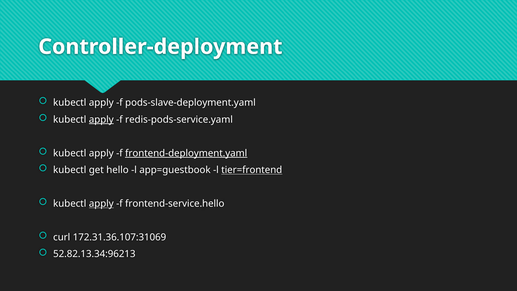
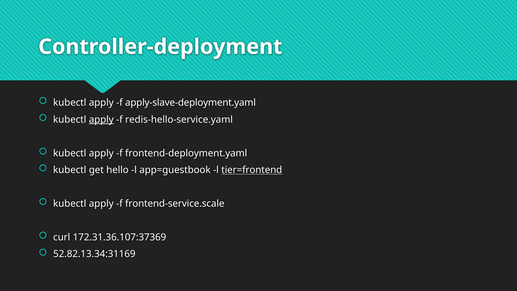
pods-slave-deployment.yaml: pods-slave-deployment.yaml -> apply-slave-deployment.yaml (190, 103)
redis-pods-service.yaml: redis-pods-service.yaml -> redis-hello-service.yaml (179, 119)
frontend-deployment.yaml underline: present -> none (186, 153)
apply underline: present -> none (101, 203)
frontend-service.hello: frontend-service.hello -> frontend-service.scale (175, 203)
172.31.36.107:31069: 172.31.36.107:31069 -> 172.31.36.107:37369 (119, 237)
52.82.13.34:96213: 52.82.13.34:96213 -> 52.82.13.34:31169 (94, 254)
